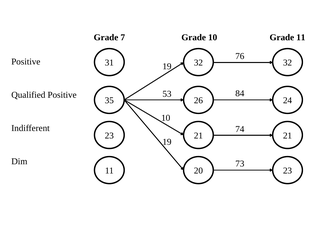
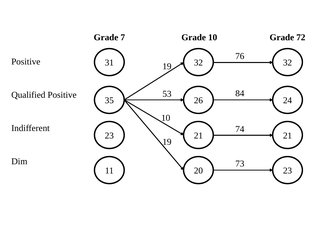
Grade 11: 11 -> 72 (301, 37)
